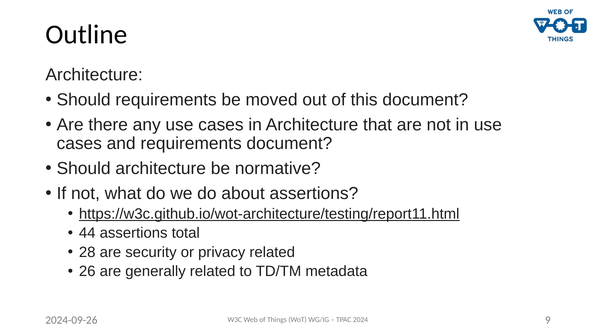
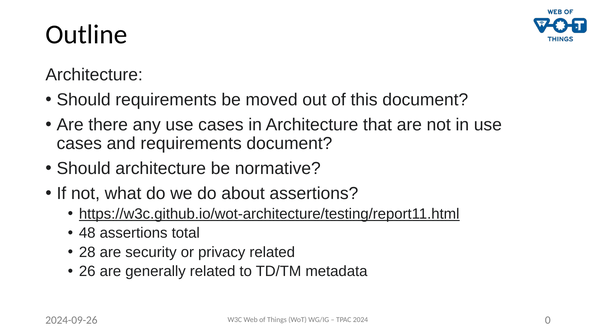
44: 44 -> 48 (87, 233)
9: 9 -> 0 (548, 320)
